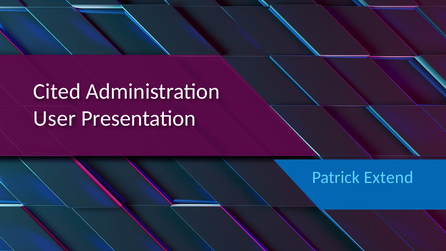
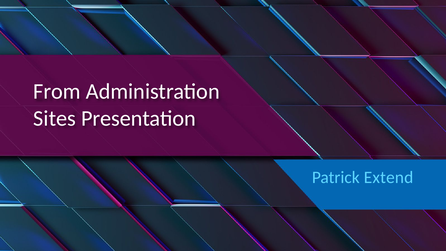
Cited: Cited -> From (57, 92)
User: User -> Sites (55, 118)
